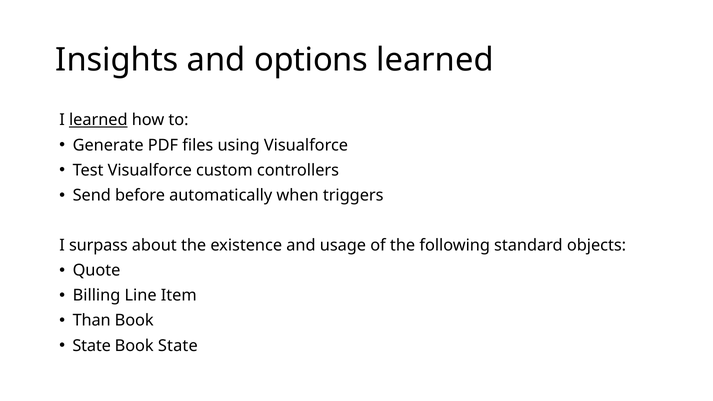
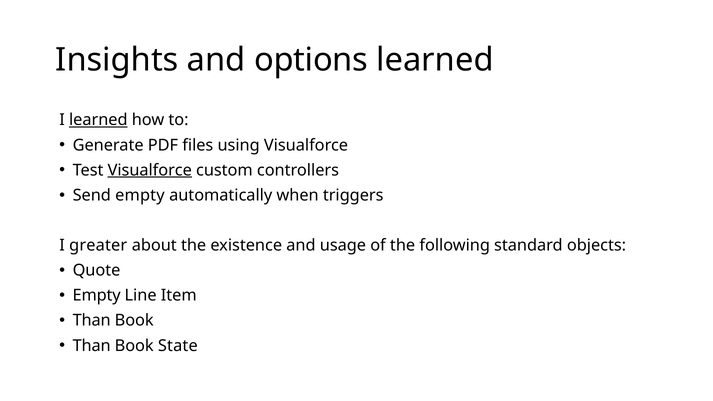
Visualforce underline: none -> present (150, 170)
Send before: before -> empty (140, 195)
surpass: surpass -> greater (98, 245)
Billing: Billing -> Empty (97, 296)
State: State -> Than (92, 346)
